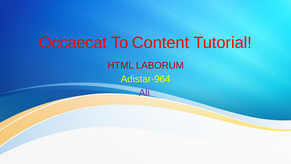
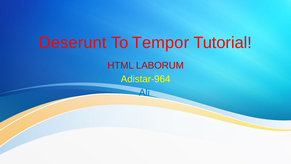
Occaecat: Occaecat -> Deserunt (73, 43)
Content: Content -> Tempor (160, 43)
Ali colour: purple -> blue (144, 93)
